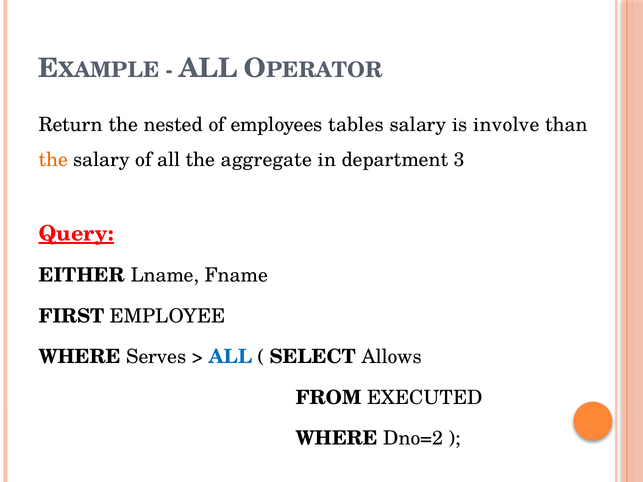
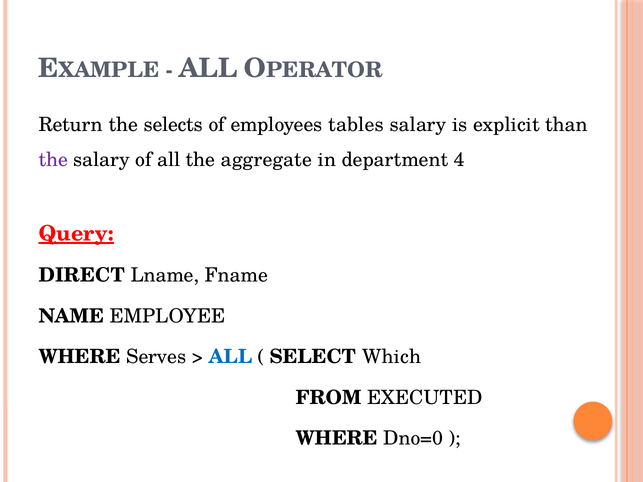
nested: nested -> selects (173, 125)
involve: involve -> explicit (506, 125)
the colour: orange -> purple (53, 160)
3: 3 -> 4 (459, 160)
EITHER: EITHER -> DIRECT (82, 276)
FIRST: FIRST -> NAME (71, 316)
Allows: Allows -> Which (392, 357)
Dno=2: Dno=2 -> Dno=0 (413, 438)
